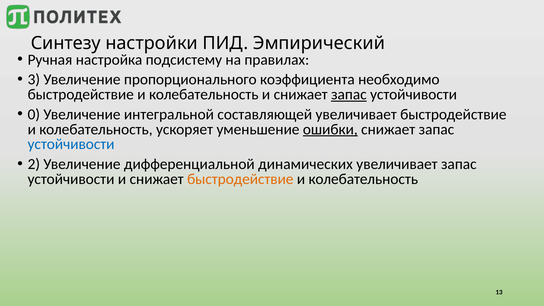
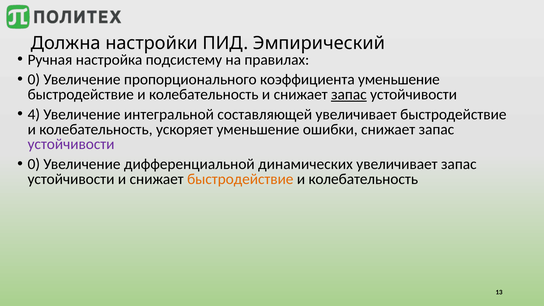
Синтезу: Синтезу -> Должна (66, 43)
3: 3 -> 0 (34, 80)
коэффициента необходимо: необходимо -> уменьшение (399, 80)
0: 0 -> 4 (34, 114)
ошибки underline: present -> none (330, 129)
устойчивости colour: blue -> purple (71, 144)
2: 2 -> 0 (34, 164)
